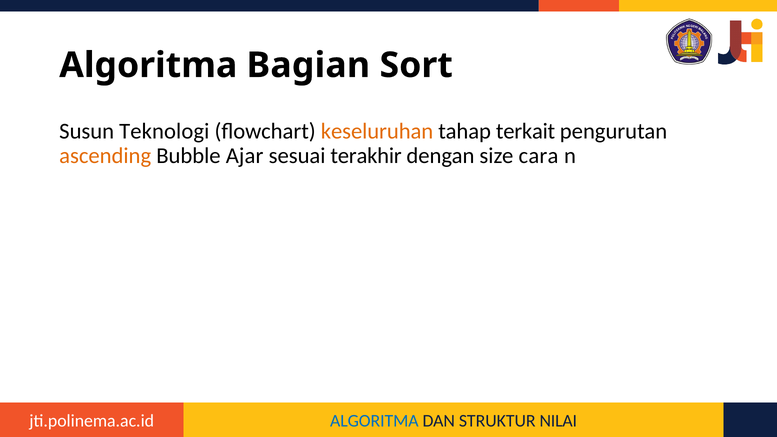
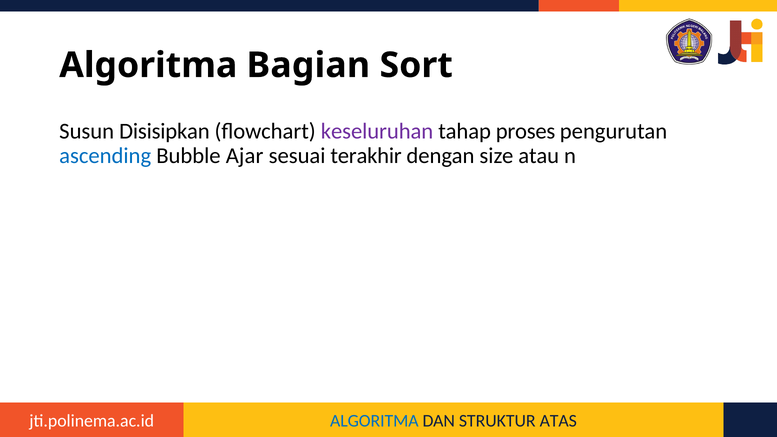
Teknologi: Teknologi -> Disisipkan (164, 131)
keseluruhan colour: orange -> purple (377, 131)
terkait: terkait -> proses (526, 131)
ascending colour: orange -> blue (105, 156)
cara: cara -> atau (539, 156)
NILAI: NILAI -> ATAS (558, 421)
